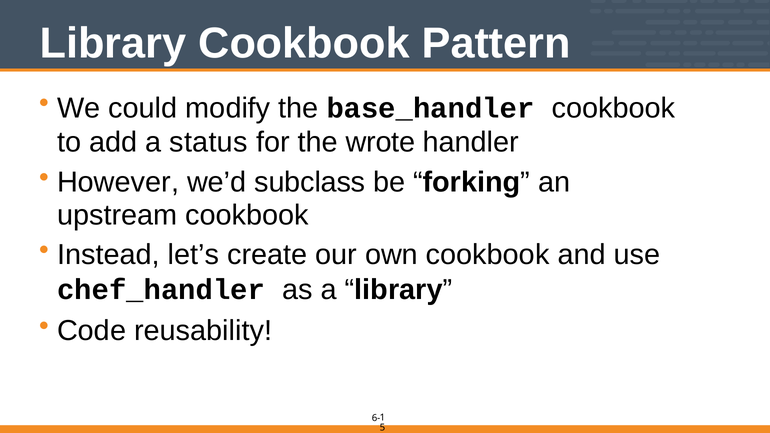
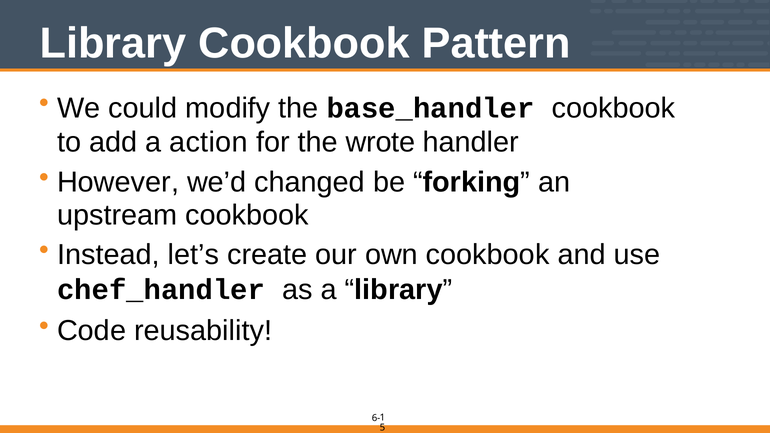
status: status -> action (209, 142)
subclass: subclass -> changed (310, 182)
